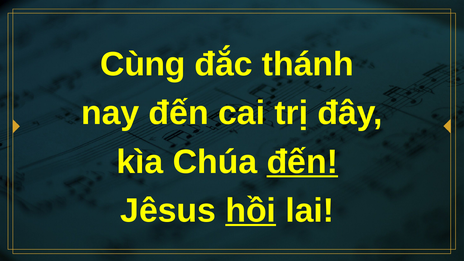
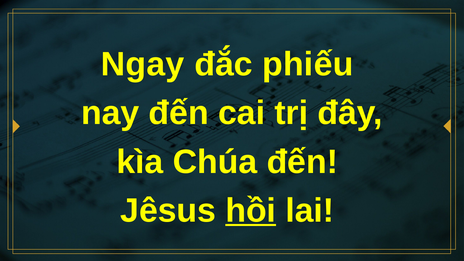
Cùng: Cùng -> Ngay (143, 64)
thánh: thánh -> phiếu (308, 64)
đến underline: present -> none (302, 162)
